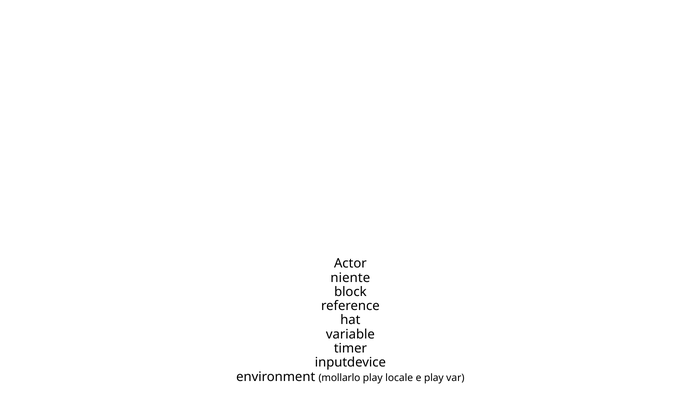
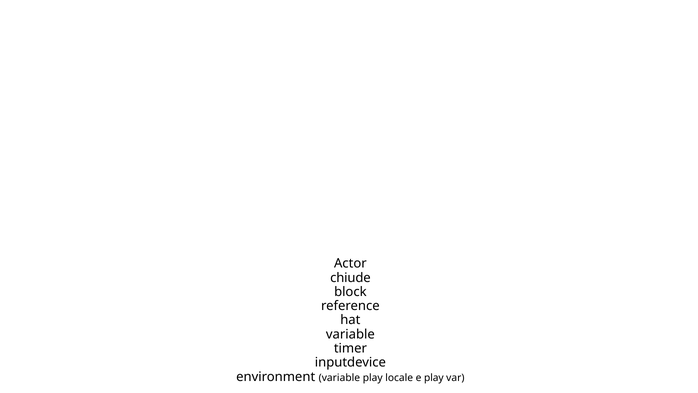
niente: niente -> chiude (350, 277)
environment mollarlo: mollarlo -> variable (339, 377)
